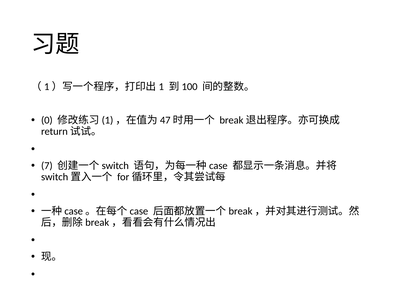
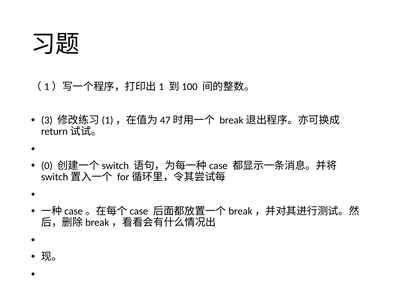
0: 0 -> 3 (47, 120)
7: 7 -> 0 (47, 166)
